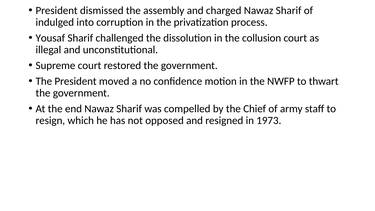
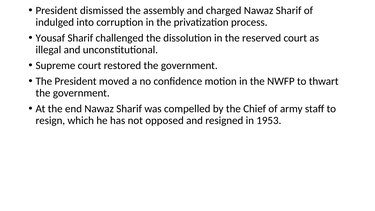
collusion: collusion -> reserved (262, 38)
1973: 1973 -> 1953 (269, 121)
